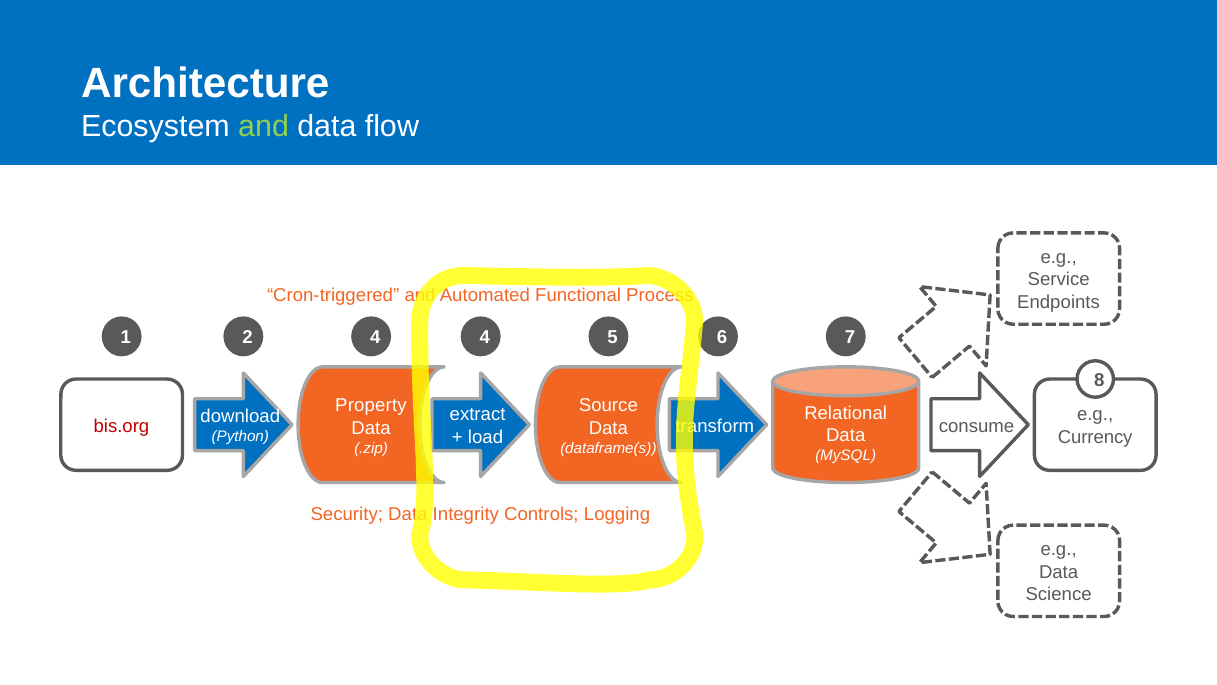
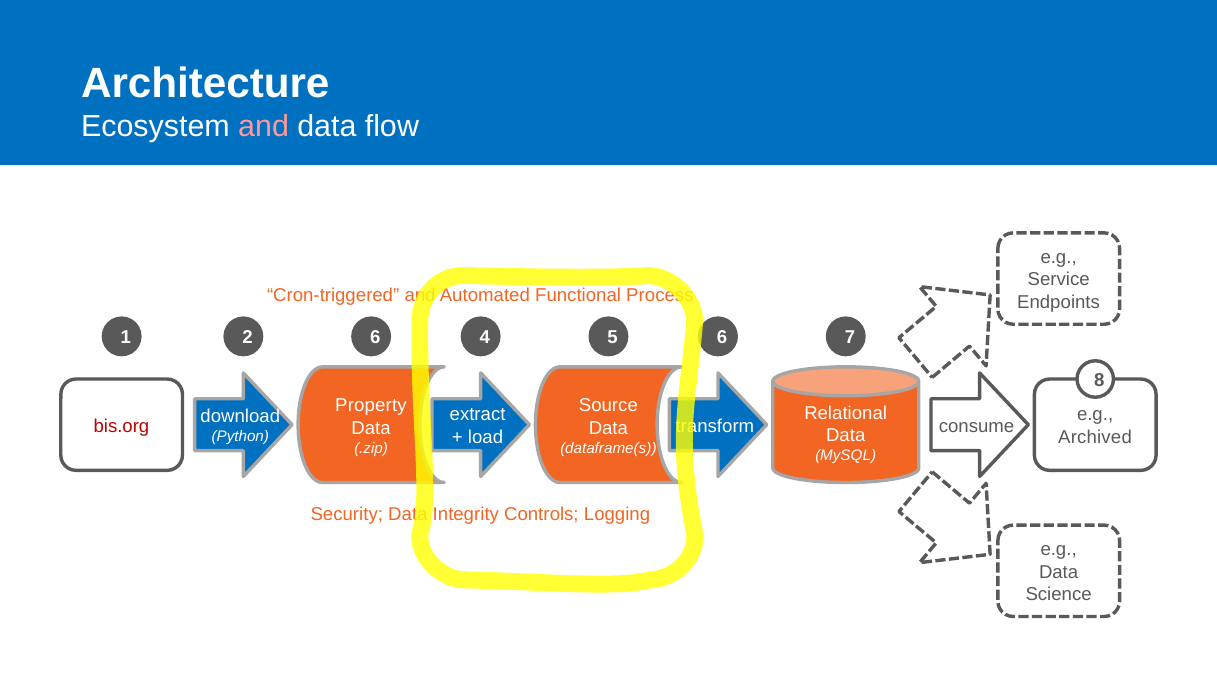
and colour: light green -> pink (264, 126)
2 4: 4 -> 6 (375, 337)
Currency: Currency -> Archived (1095, 437)
